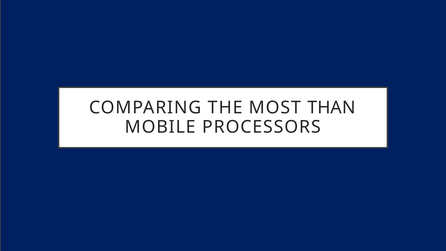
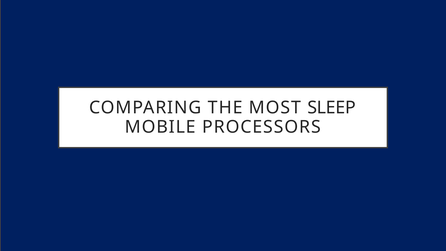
THAN: THAN -> SLEEP (332, 108)
